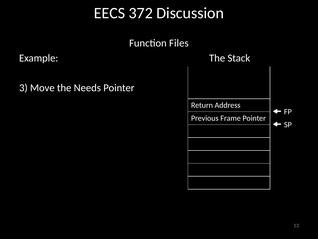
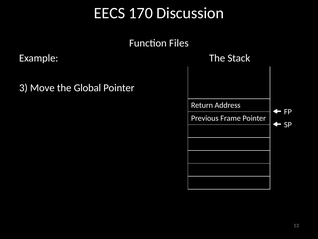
372: 372 -> 170 (141, 13)
Needs: Needs -> Global (87, 88)
